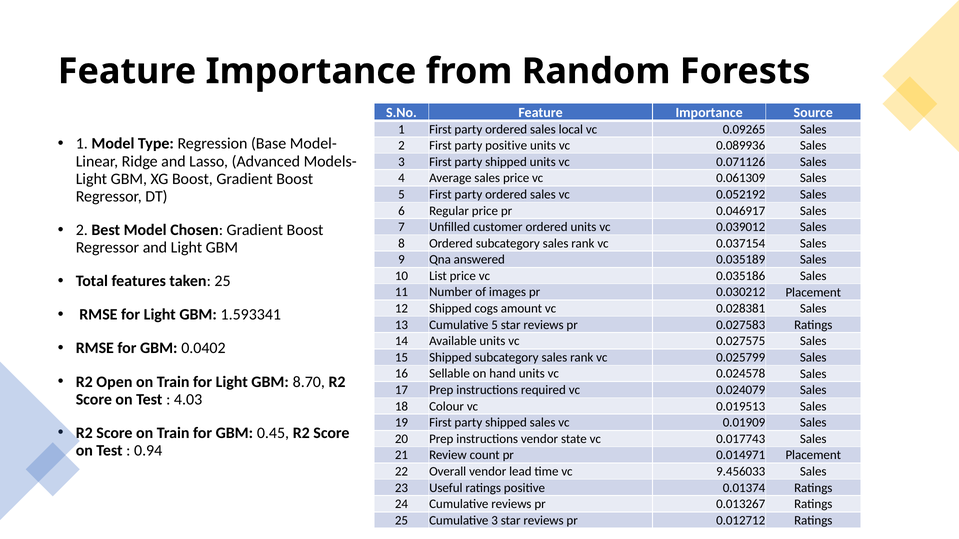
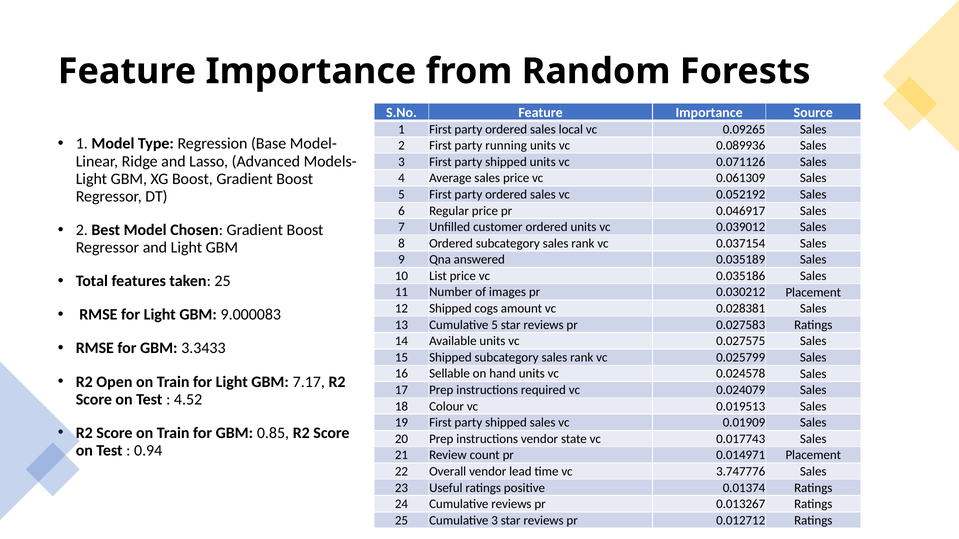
party positive: positive -> running (506, 146)
1.593341: 1.593341 -> 9.000083 (251, 315)
0.0402: 0.0402 -> 3.3433 (203, 348)
8.70: 8.70 -> 7.17 (309, 382)
4.03: 4.03 -> 4.52 (188, 400)
0.45: 0.45 -> 0.85 (273, 433)
9.456033: 9.456033 -> 3.747776 (741, 472)
